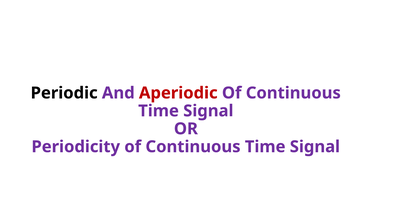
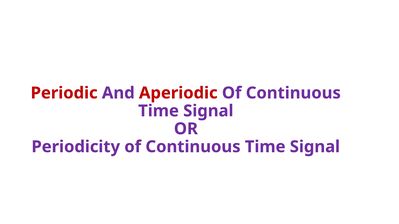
Periodic colour: black -> red (64, 93)
